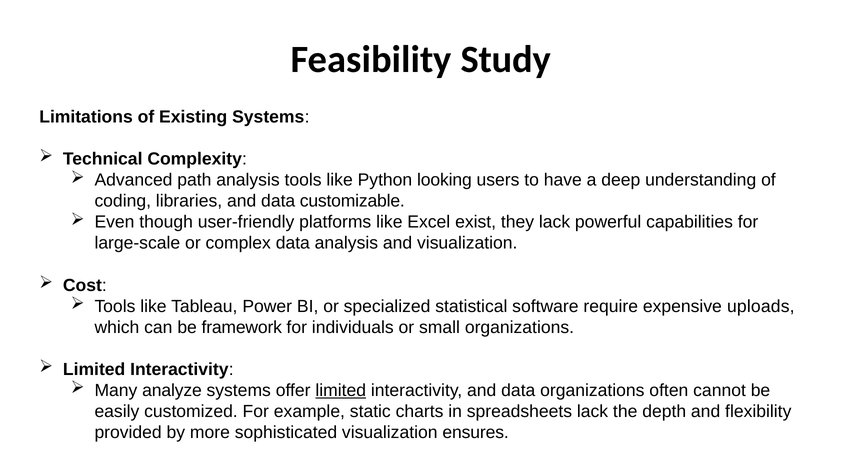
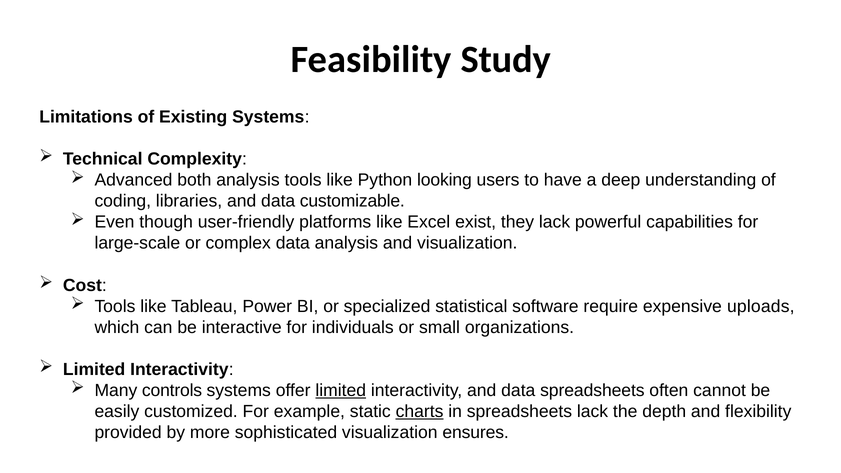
path: path -> both (194, 180)
framework: framework -> interactive (242, 327)
analyze: analyze -> controls (172, 390)
data organizations: organizations -> spreadsheets (592, 390)
charts underline: none -> present (420, 411)
